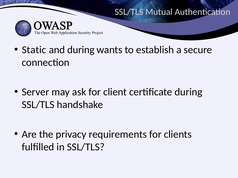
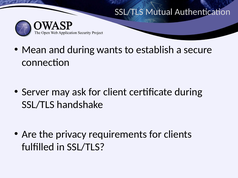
Static: Static -> Mean (34, 50)
